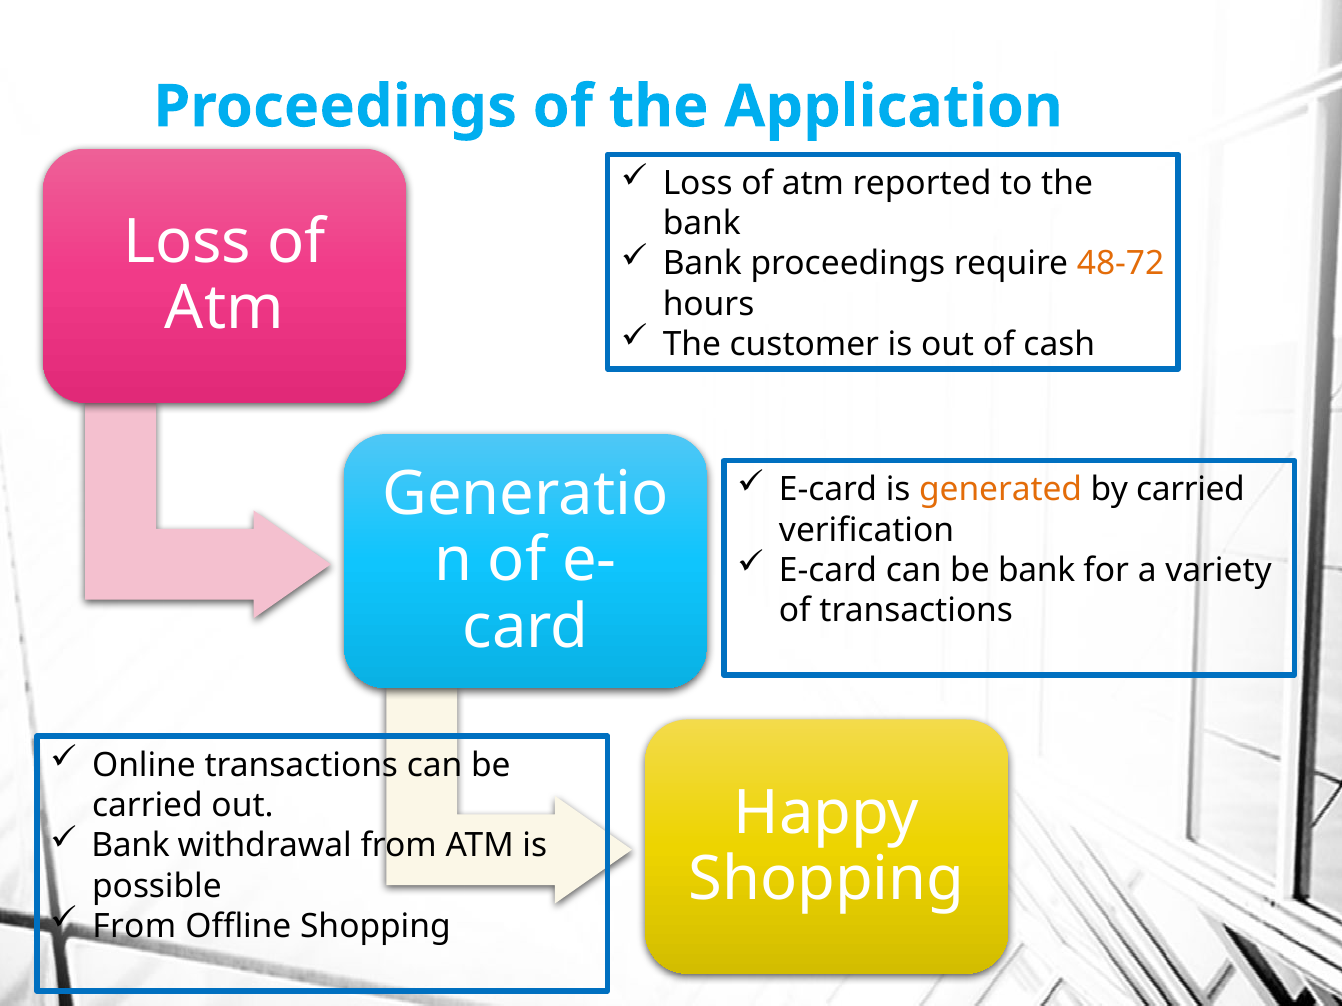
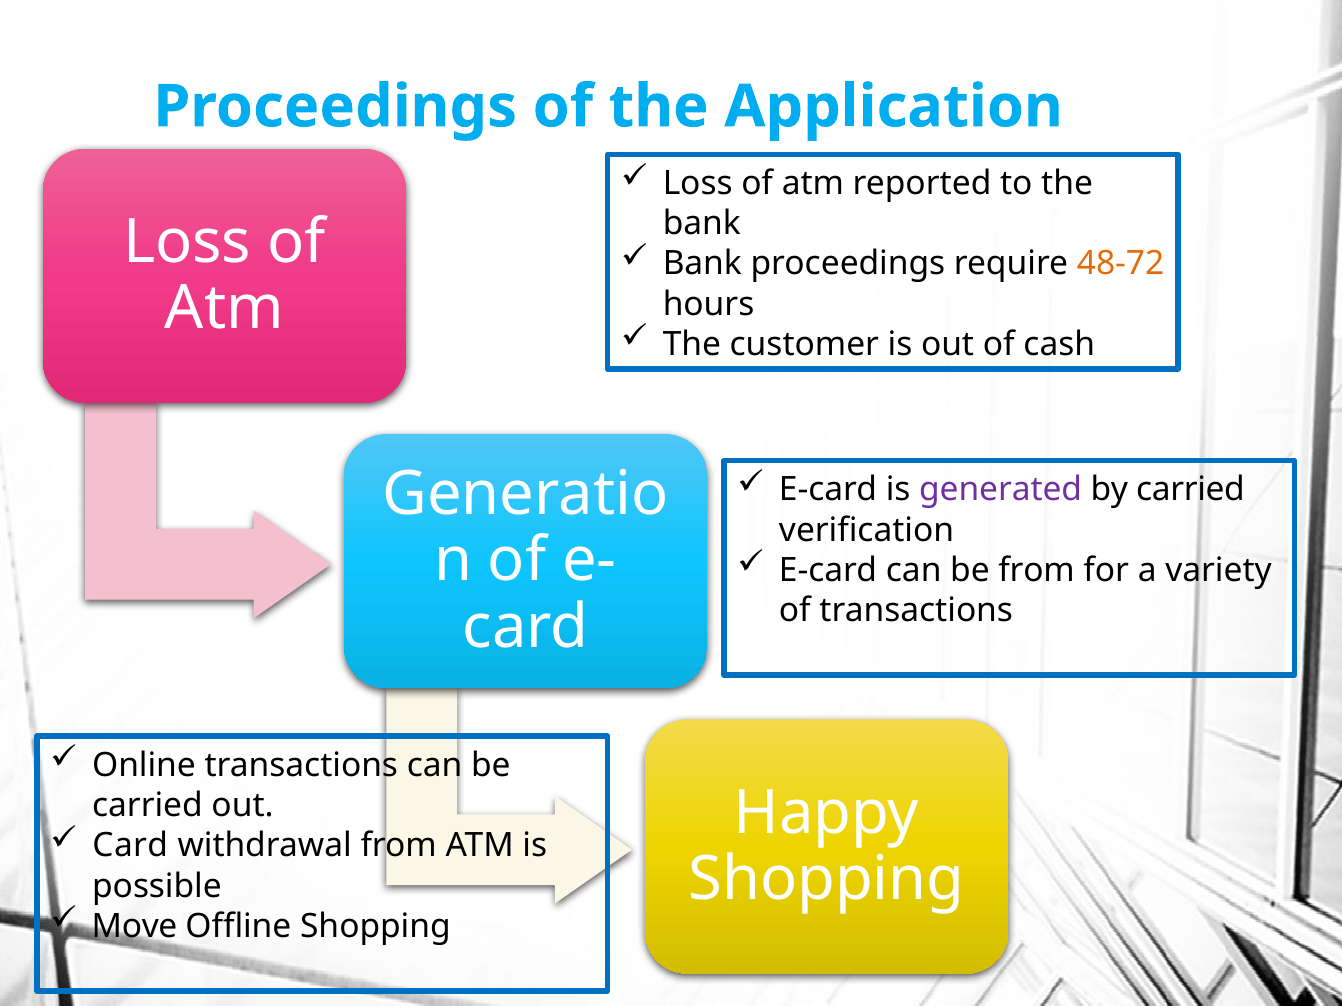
generated colour: orange -> purple (1001, 490)
be bank: bank -> from (1037, 571)
Bank: Bank -> Card (130, 846)
From: From -> Move (135, 927)
